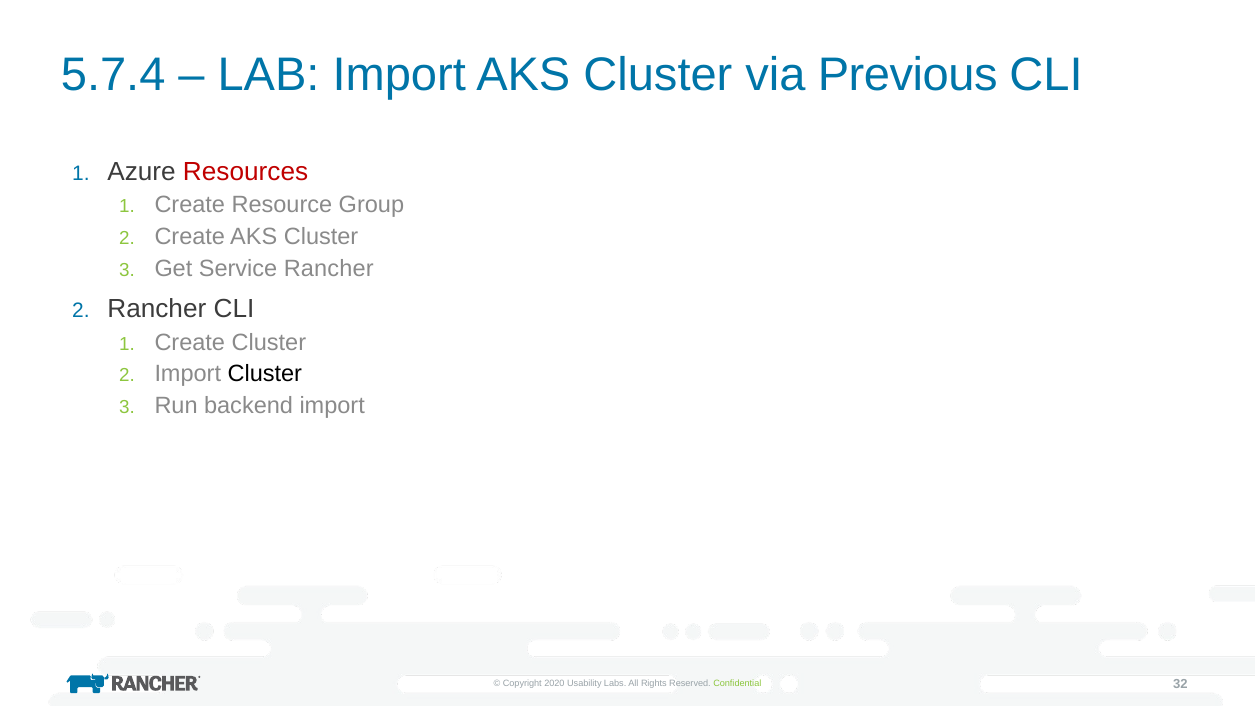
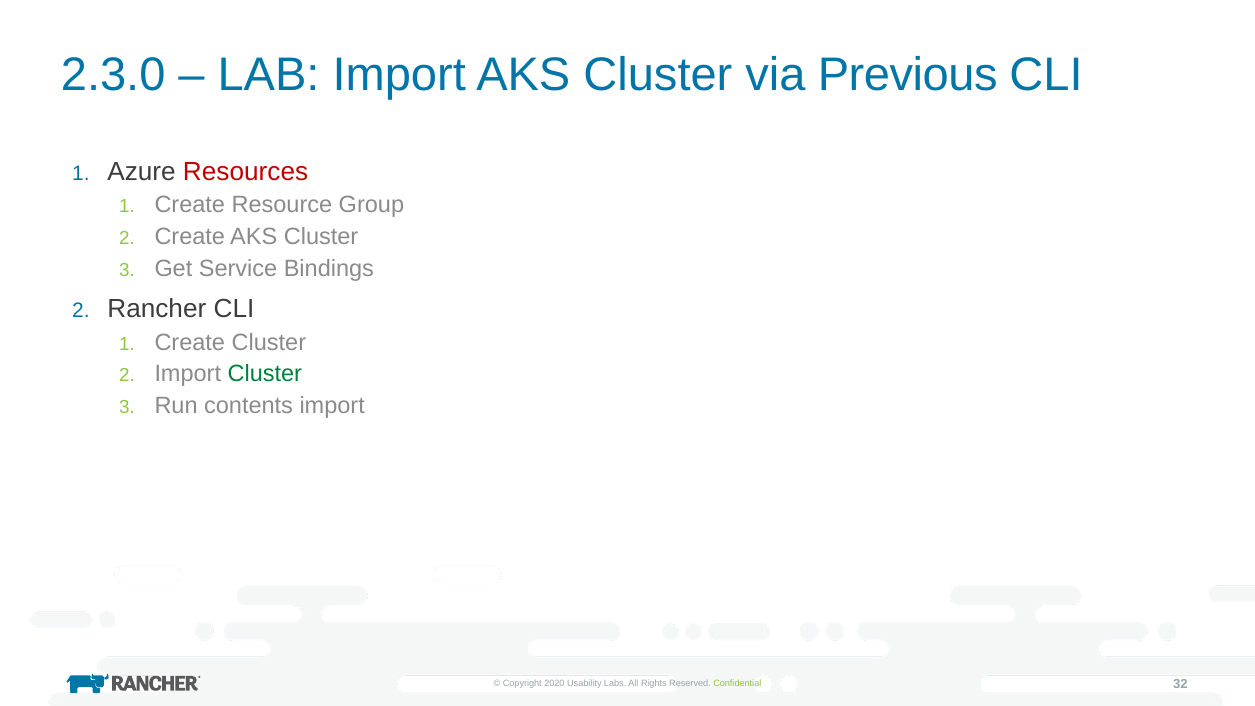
5.7.4: 5.7.4 -> 2.3.0 (113, 75)
Service Rancher: Rancher -> Bindings (329, 269)
Cluster colour: black -> green (265, 374)
backend: backend -> contents (249, 406)
